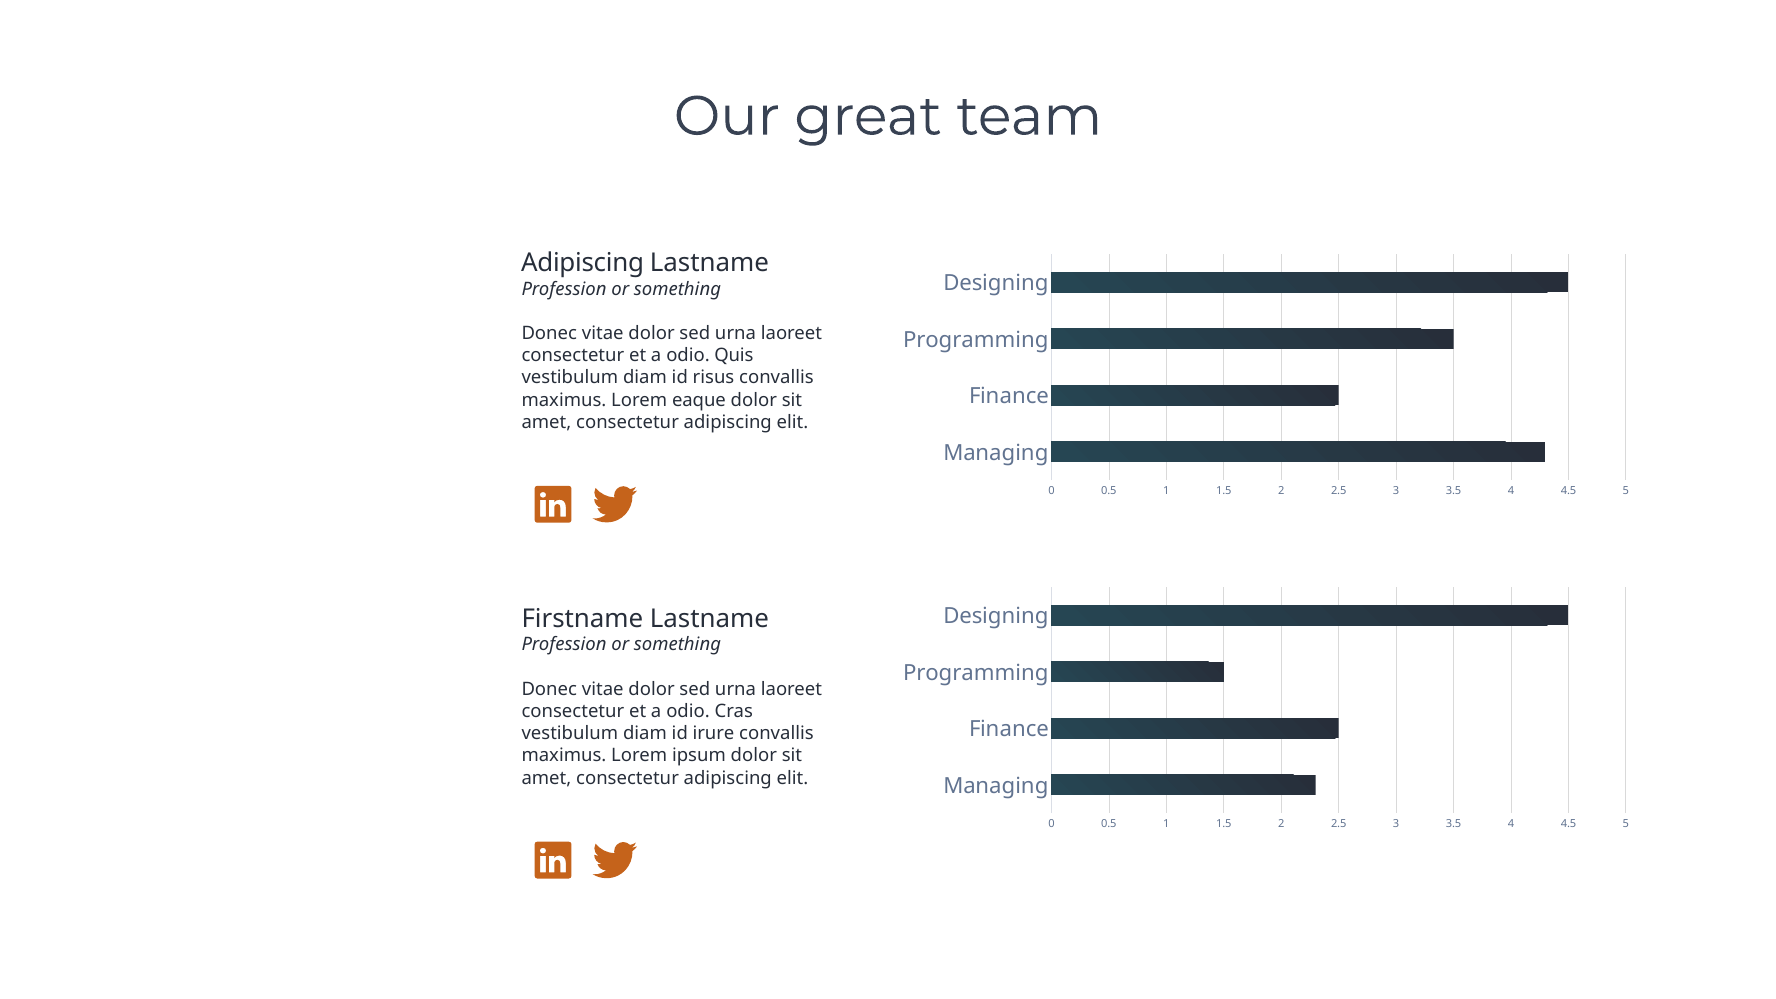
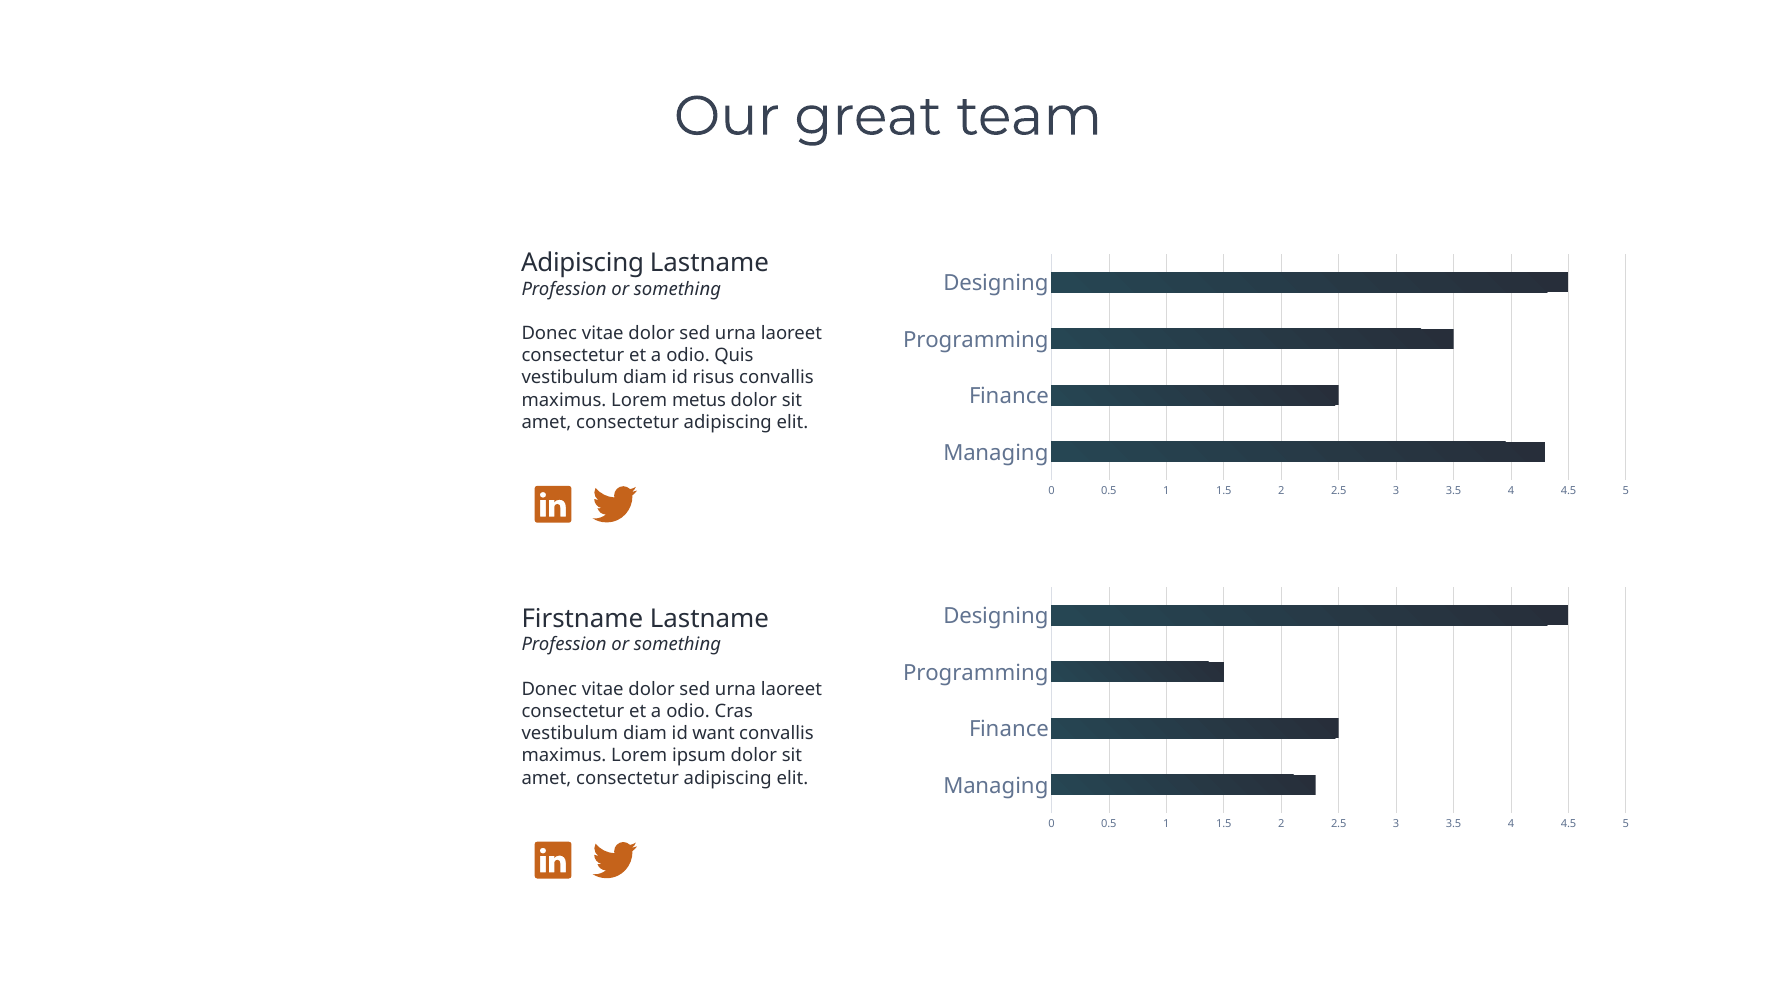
eaque: eaque -> metus (699, 400)
irure: irure -> want (714, 734)
